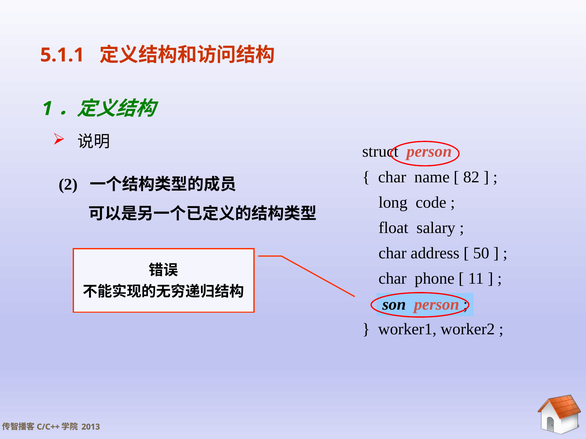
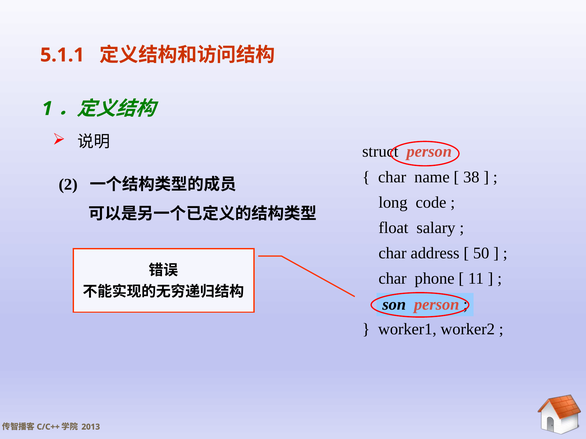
82: 82 -> 38 (471, 177)
